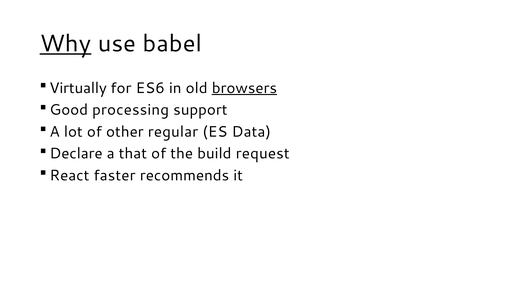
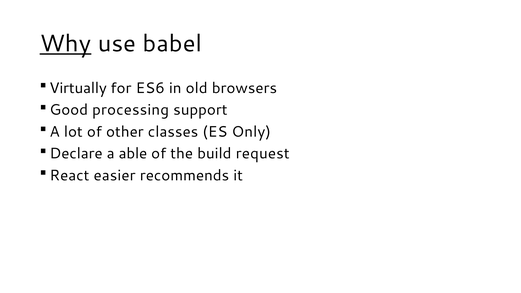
browsers underline: present -> none (244, 88)
regular: regular -> classes (173, 132)
Data: Data -> Only (251, 132)
that: that -> able (133, 154)
faster: faster -> easier (115, 175)
